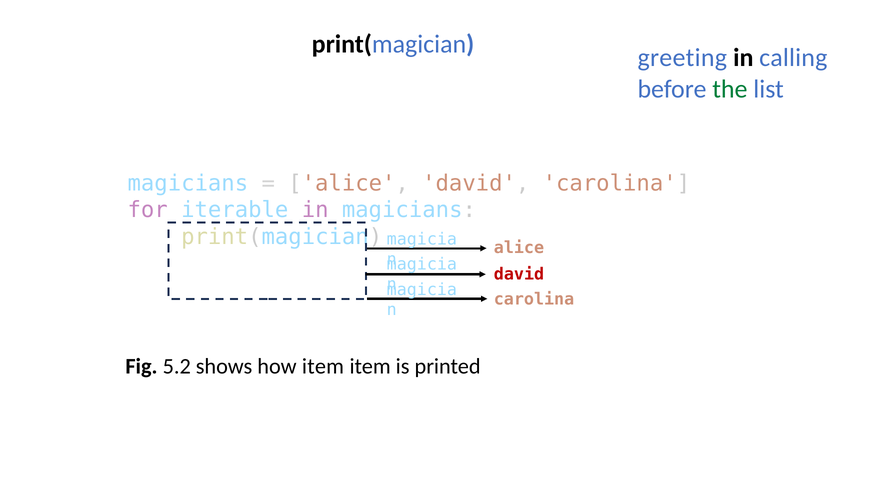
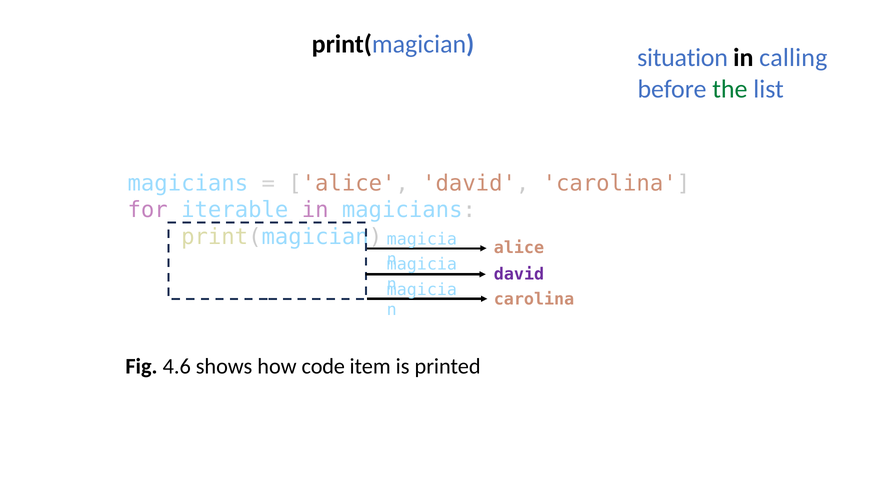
greeting: greeting -> situation (683, 58)
david colour: red -> purple (519, 274)
5.2: 5.2 -> 4.6 (177, 366)
how item: item -> code (323, 366)
